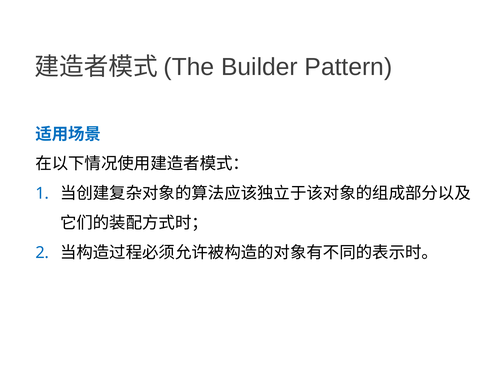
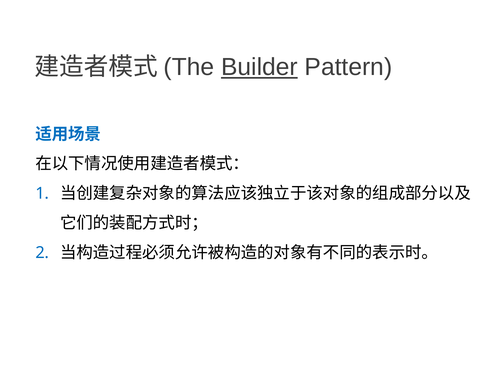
Builder underline: none -> present (259, 67)
